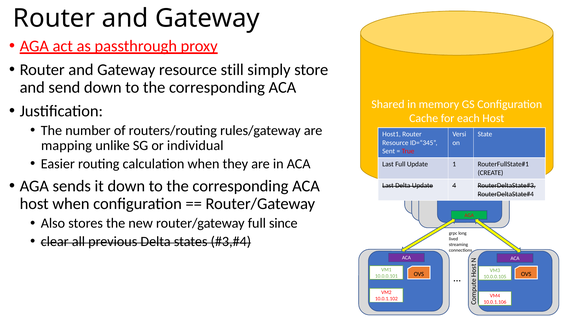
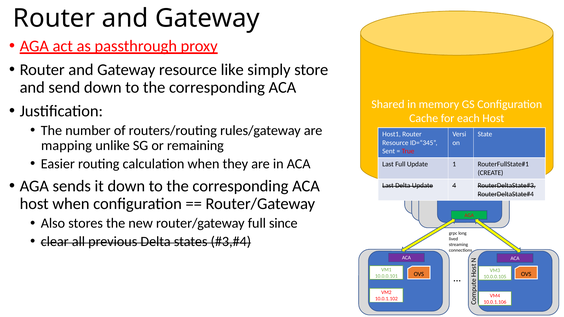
still: still -> like (232, 70)
individual: individual -> remaining (195, 146)
